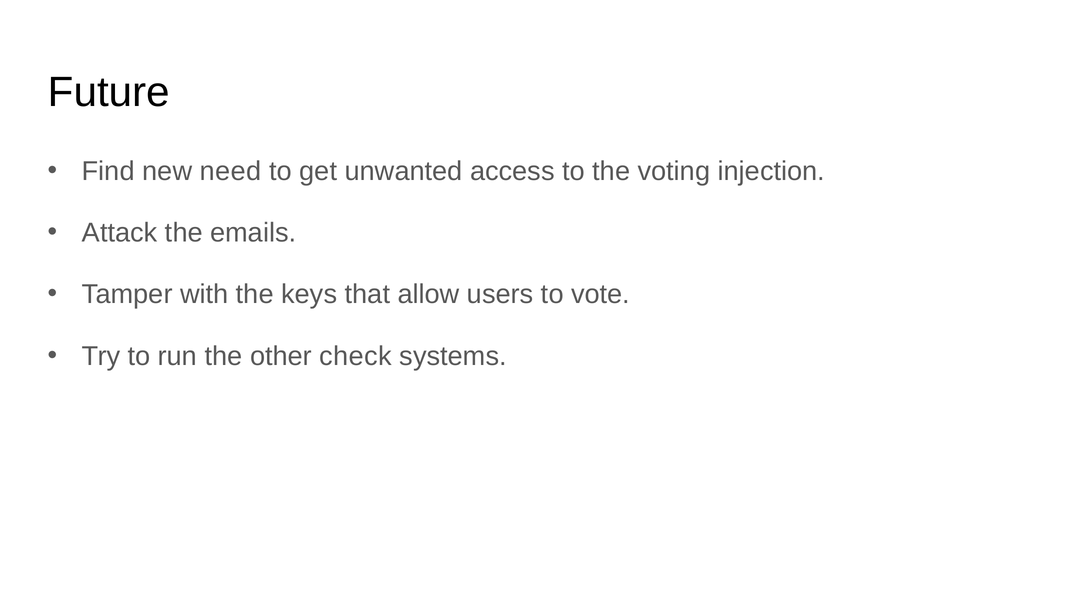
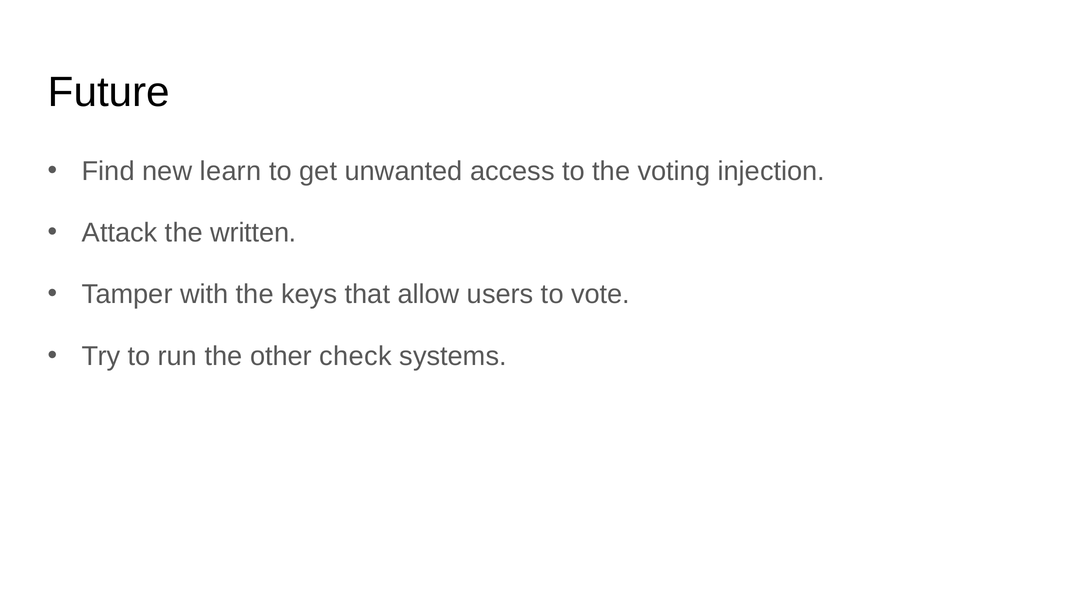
need: need -> learn (231, 171)
emails: emails -> written (253, 233)
